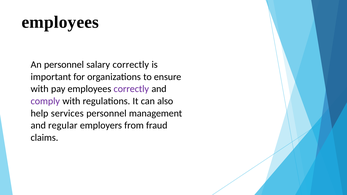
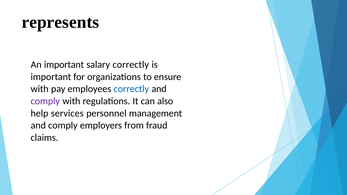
employees: employees -> represents (60, 22)
An personnel: personnel -> important (64, 65)
correctly colour: purple -> blue (131, 89)
regular: regular -> comply (63, 126)
